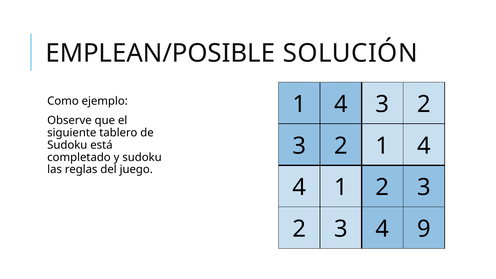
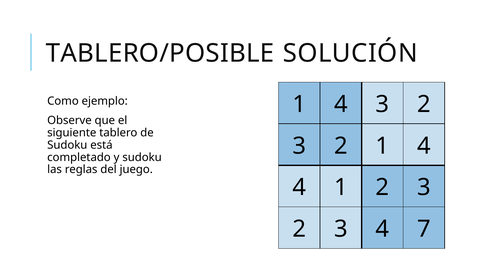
EMPLEAN/POSIBLE: EMPLEAN/POSIBLE -> TABLERO/POSIBLE (160, 53)
9: 9 -> 7 (424, 229)
